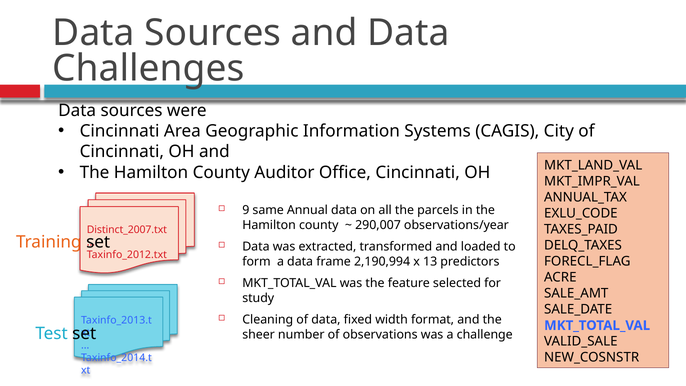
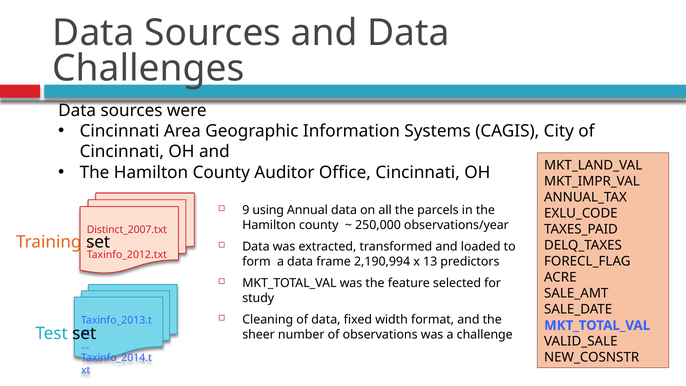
same: same -> using (268, 210)
290,007: 290,007 -> 250,000 (378, 225)
